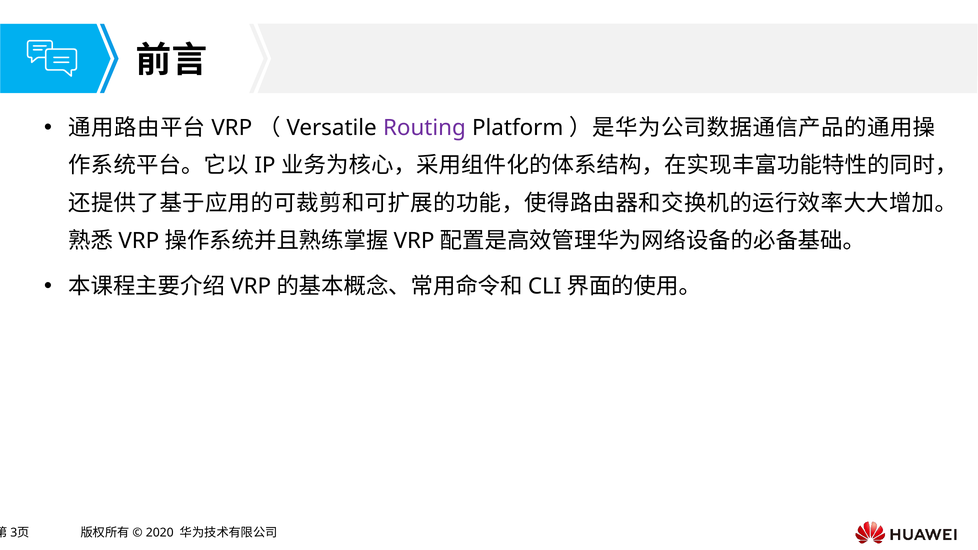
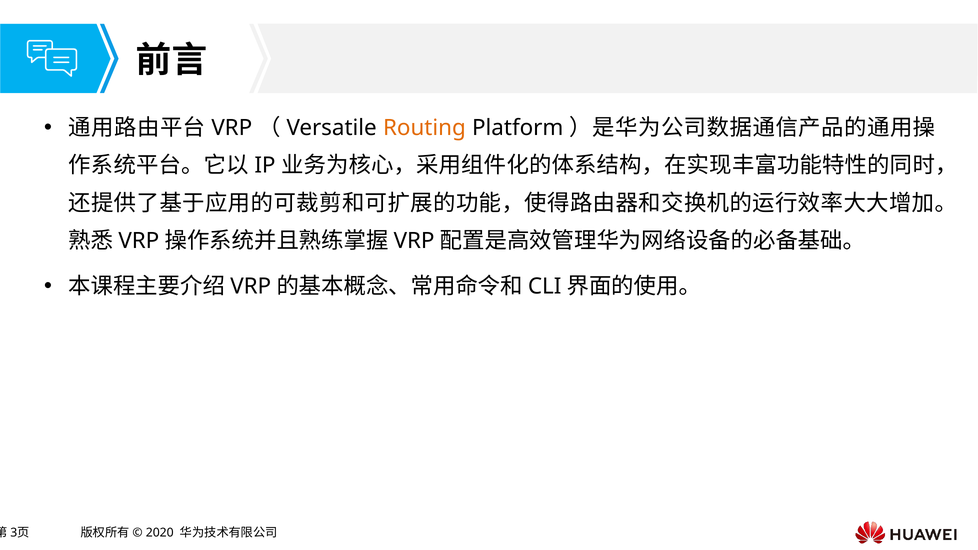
Routing colour: purple -> orange (424, 128)
